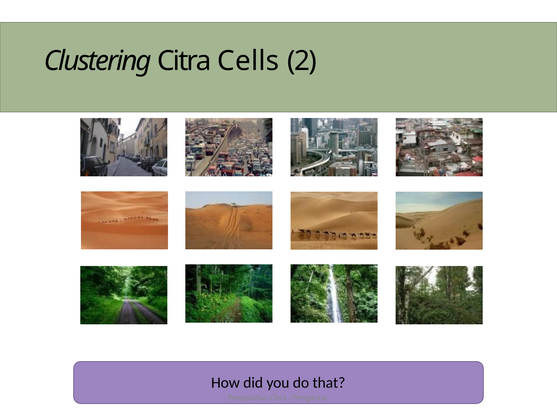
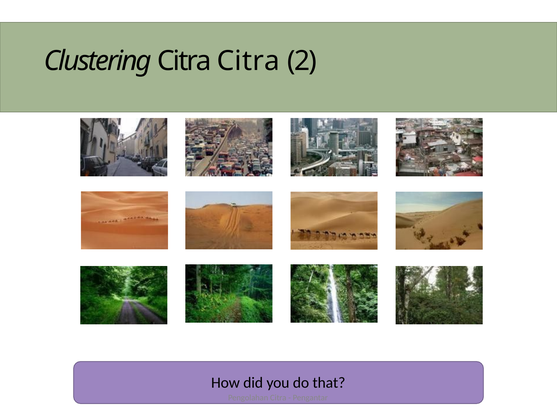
Citra Cells: Cells -> Citra (248, 61)
